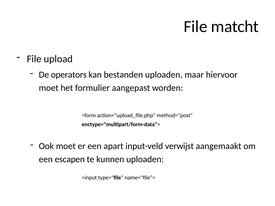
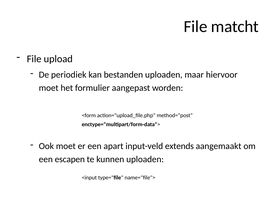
operators: operators -> periodiek (69, 75)
verwijst: verwijst -> extends (179, 146)
